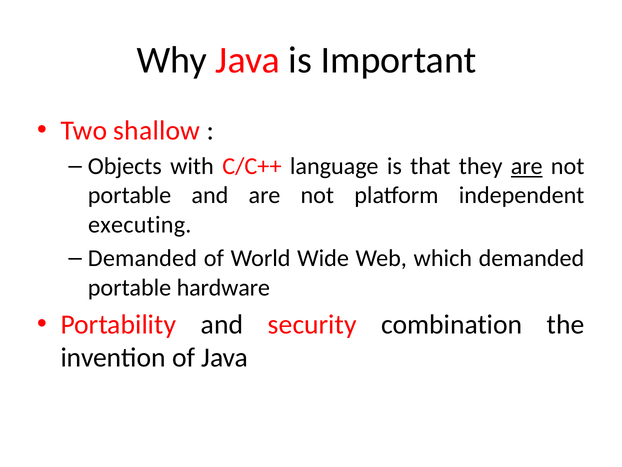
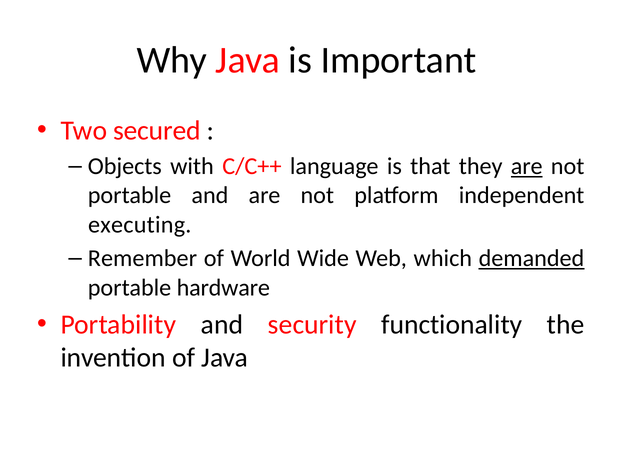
shallow: shallow -> secured (157, 130)
Demanded: Demanded -> Remember (142, 258)
demanded underline: none -> present (531, 258)
combination: combination -> functionality (452, 324)
